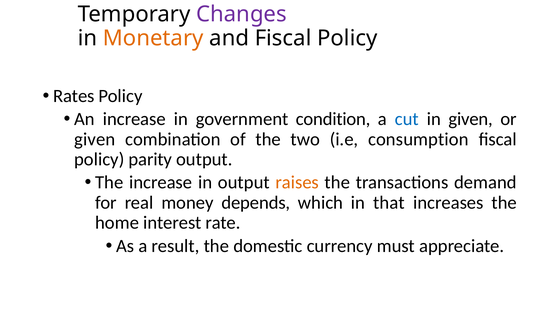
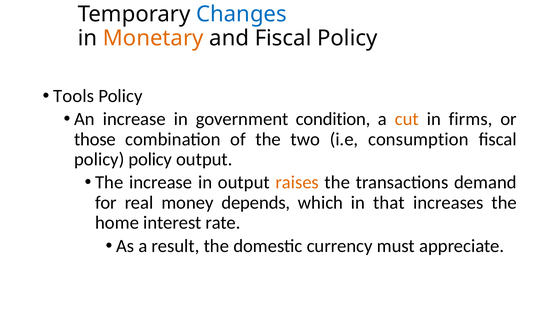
Changes colour: purple -> blue (241, 14)
Rates: Rates -> Tools (74, 96)
cut colour: blue -> orange (407, 119)
in given: given -> firms (471, 119)
given: given -> those (95, 139)
policy parity: parity -> policy (150, 159)
